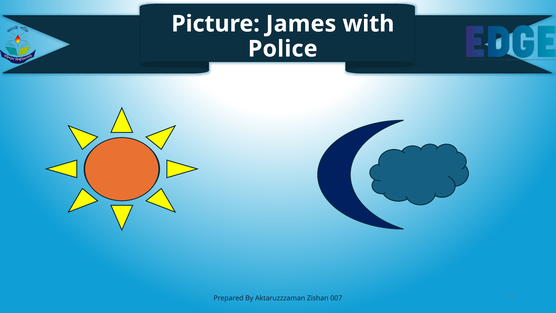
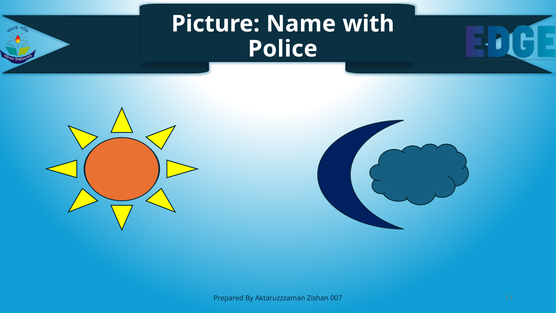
James: James -> Name (301, 24)
